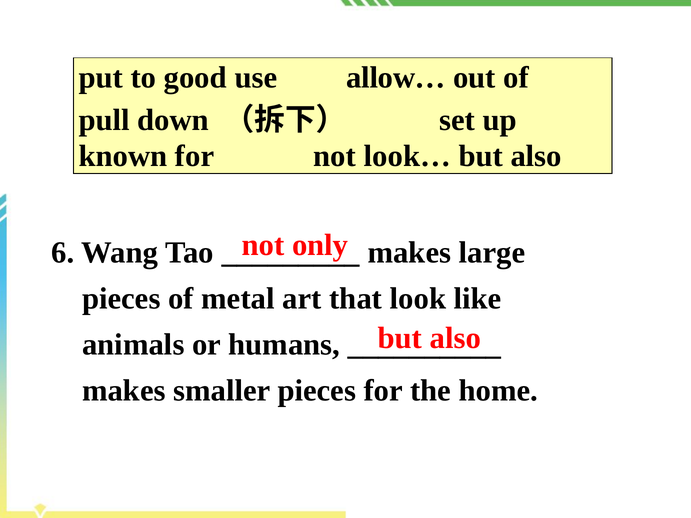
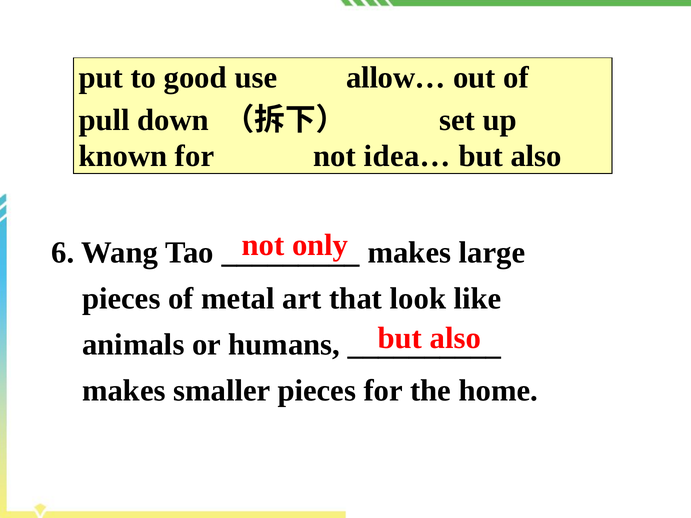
look…: look… -> idea… (407, 156)
